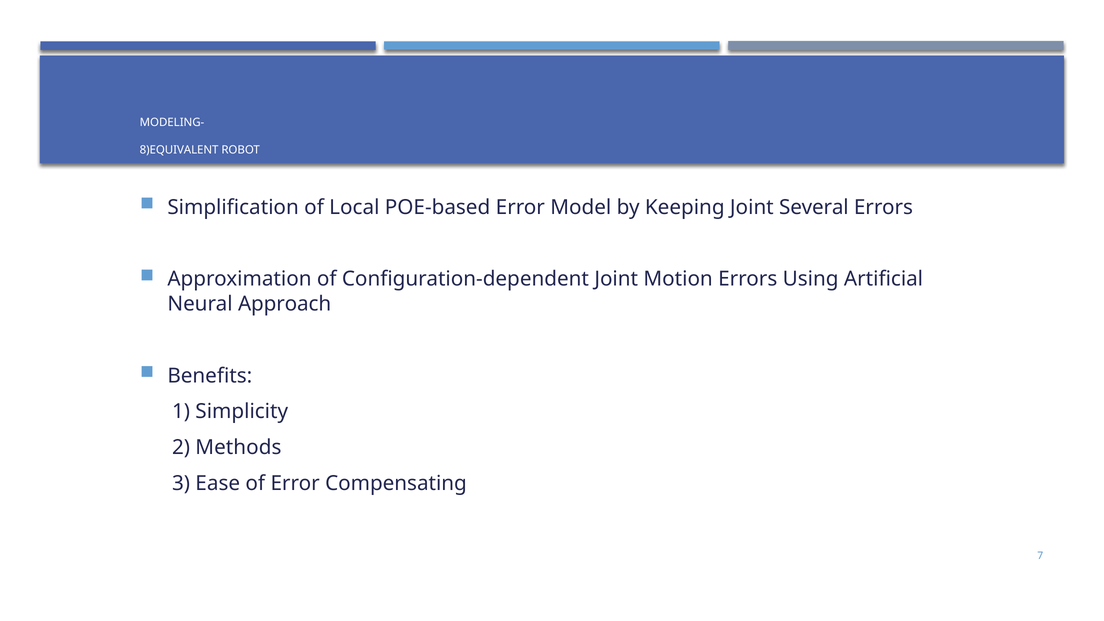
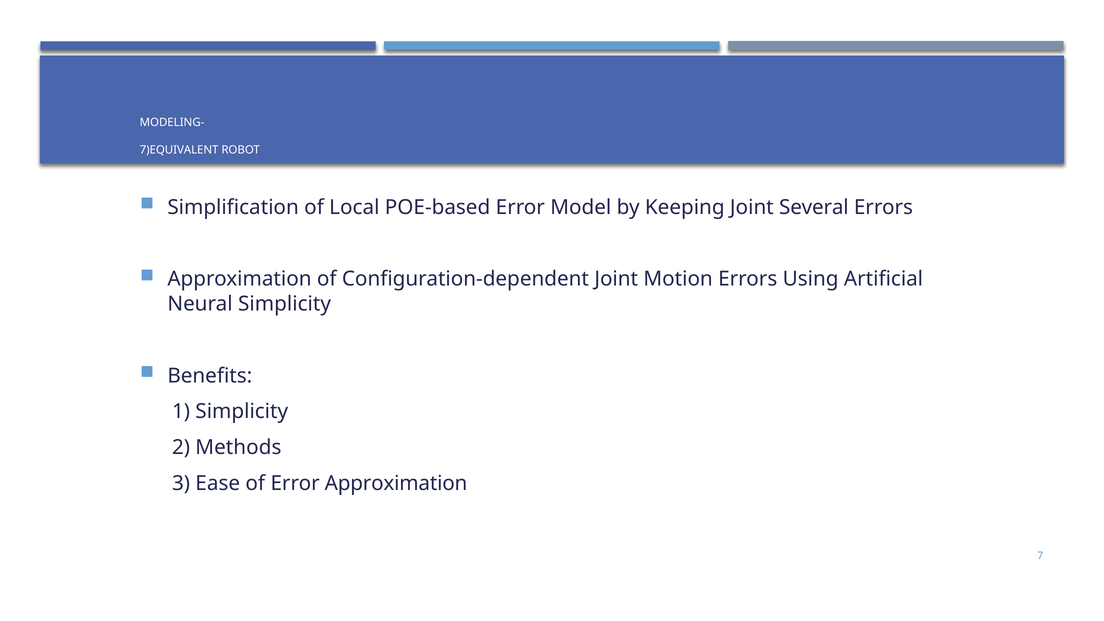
8)EQUIVALENT: 8)EQUIVALENT -> 7)EQUIVALENT (179, 150)
Neural Approach: Approach -> Simplicity (285, 304)
Error Compensating: Compensating -> Approximation (396, 483)
